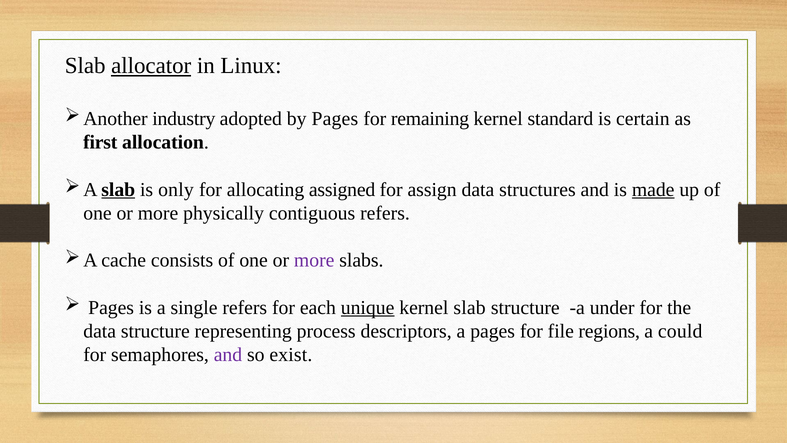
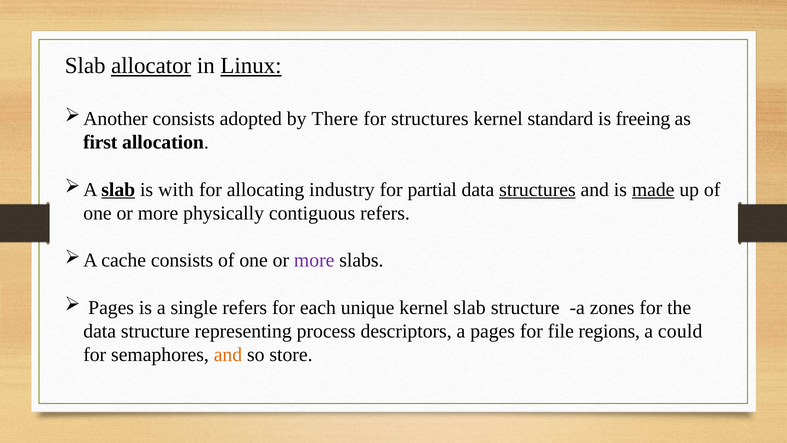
Linux underline: none -> present (251, 66)
industry: industry -> consists (184, 119)
by Pages: Pages -> There (335, 119)
for remaining: remaining -> structures (430, 119)
certain: certain -> freeing (643, 119)
only: only -> with (176, 189)
assigned: assigned -> industry (342, 189)
assign: assign -> partial (432, 189)
structures underline: none -> present (537, 189)
unique underline: present -> none (368, 307)
under: under -> zones (612, 307)
and colour: purple -> orange (228, 355)
exist: exist -> store (291, 355)
